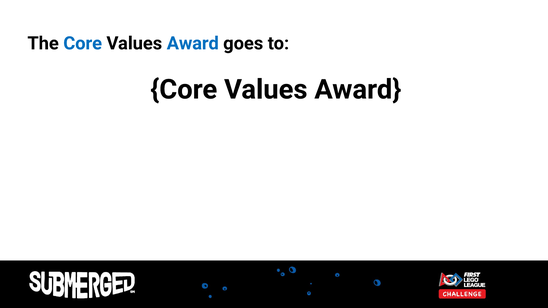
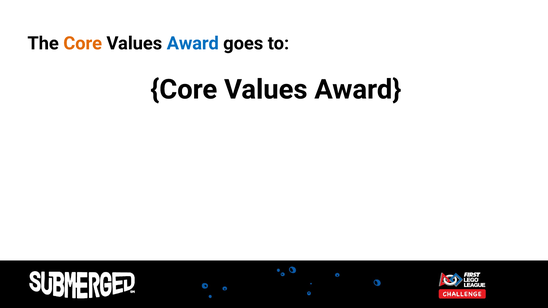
Core colour: blue -> orange (83, 43)
